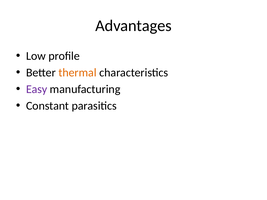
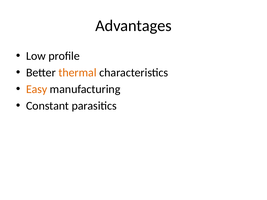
Easy colour: purple -> orange (37, 89)
